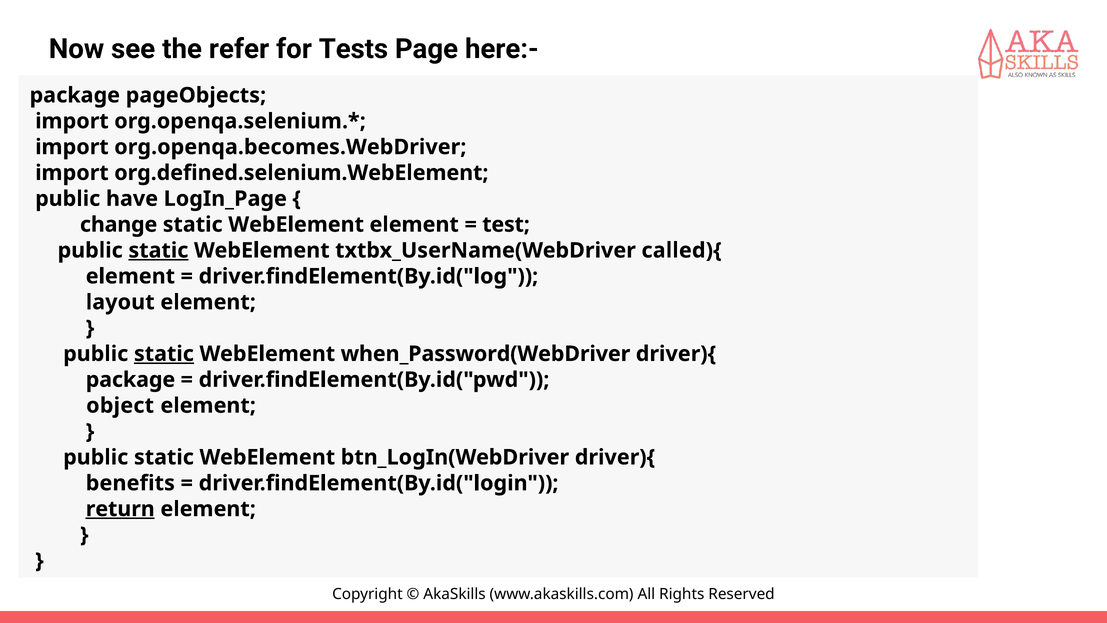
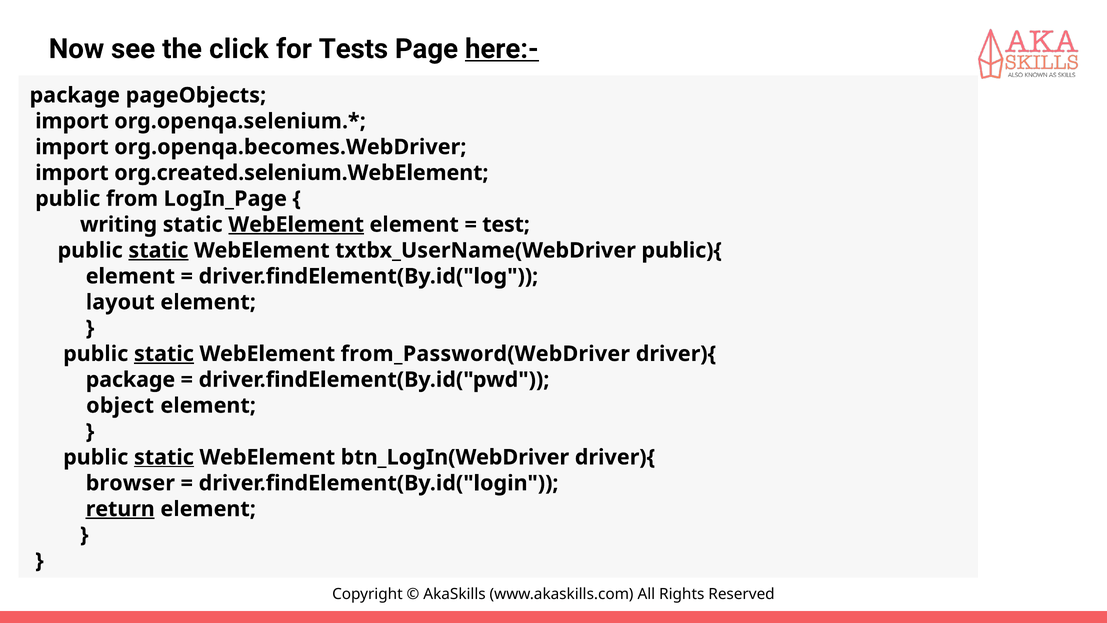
refer: refer -> click (239, 49)
here:- underline: none -> present (502, 49)
org.defined.selenium.WebElement: org.defined.selenium.WebElement -> org.created.selenium.WebElement (301, 173)
have: have -> from (132, 199)
change: change -> writing (119, 224)
WebElement underline: none -> present (296, 224)
called){: called){ -> public){ (682, 250)
when_Password(WebDriver: when_Password(WebDriver -> from_Password(WebDriver (485, 354)
static underline: none -> present (164, 457)
benefits: benefits -> browser (130, 483)
